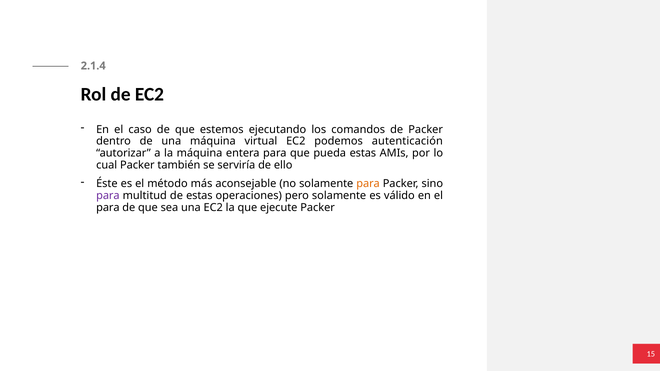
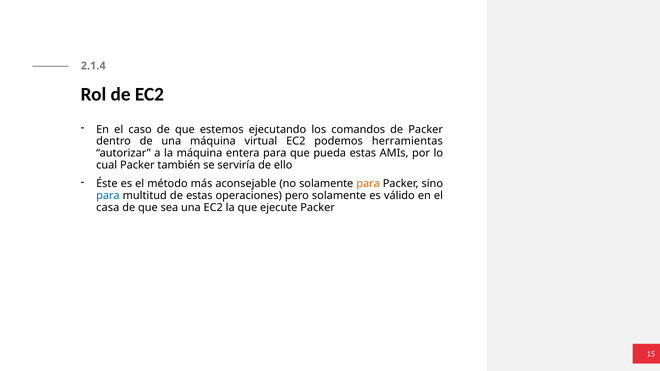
autenticación: autenticación -> herramientas (407, 141)
para colour: purple -> blue (108, 196)
para: para -> casa (108, 208)
